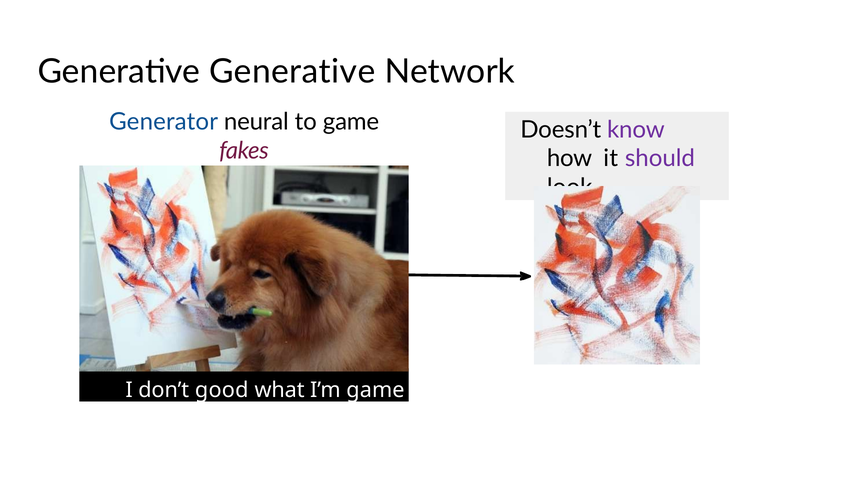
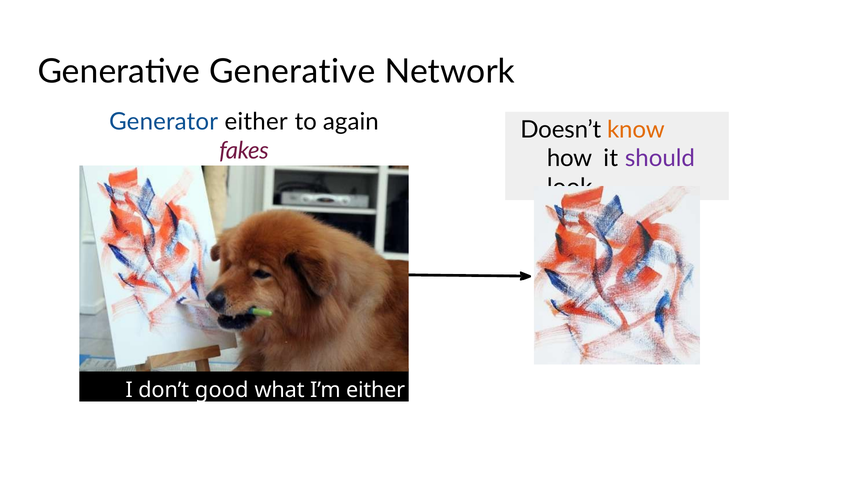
Generator neural: neural -> either (256, 122)
to game: game -> again (351, 122)
know colour: purple -> orange (636, 130)
I’m game: game -> either (376, 390)
